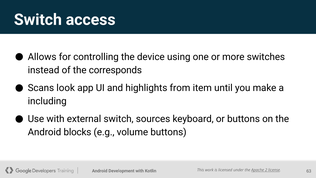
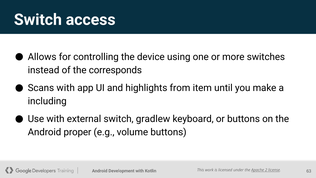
Scans look: look -> with (66, 88)
sources: sources -> gradlew (153, 119)
blocks: blocks -> proper (77, 132)
